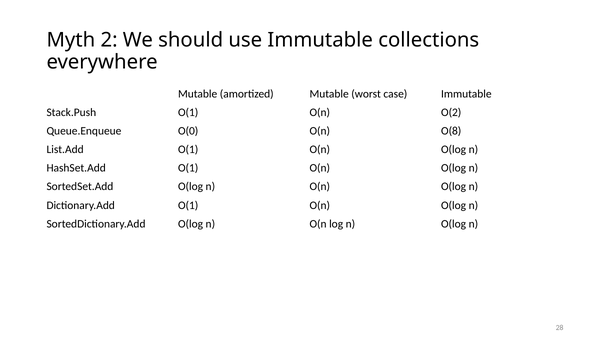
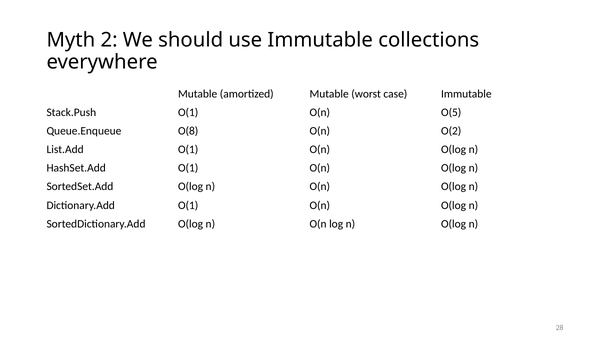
O(2: O(2 -> O(5 (451, 113)
O(0: O(0 -> O(8 (188, 131)
O(8: O(8 -> O(2 (451, 131)
